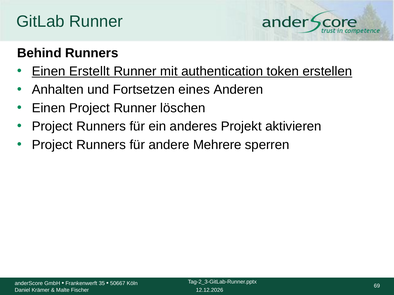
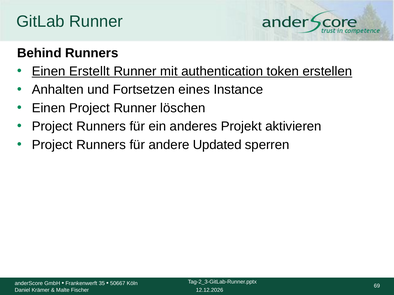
Anderen: Anderen -> Instance (238, 90)
Mehrere: Mehrere -> Updated (217, 145)
